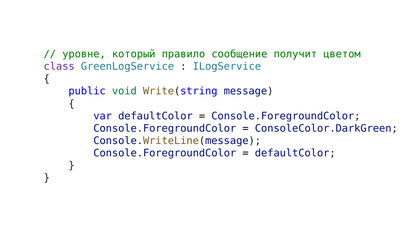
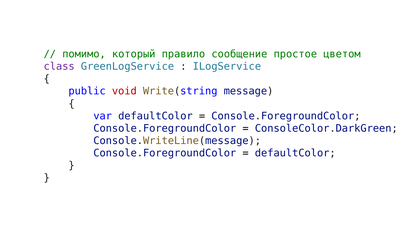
уровне: уровне -> помимо (84, 54)
получит: получит -> простое (295, 54)
void colour: green -> red (124, 91)
